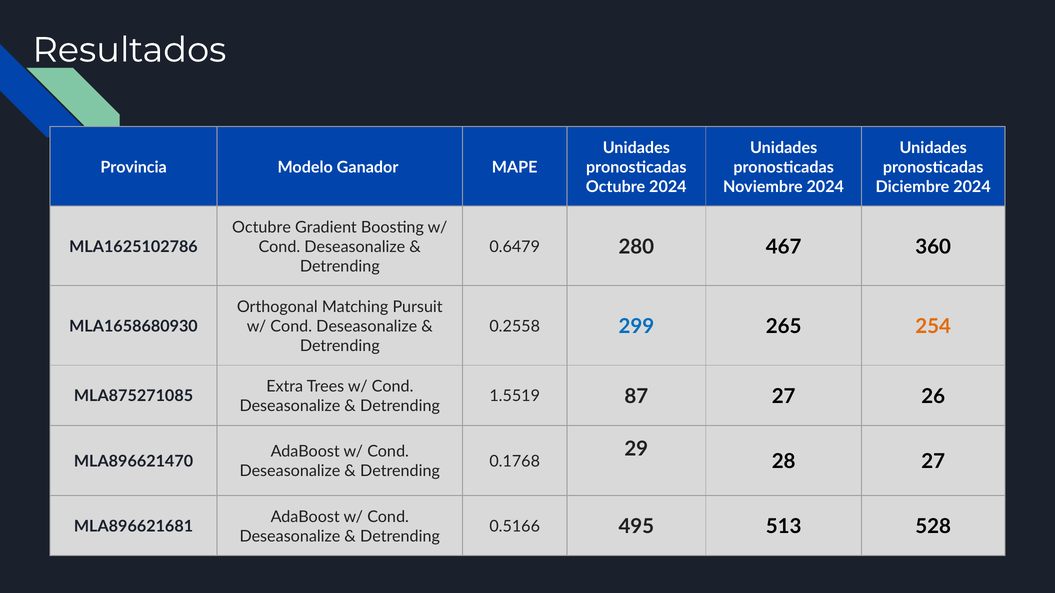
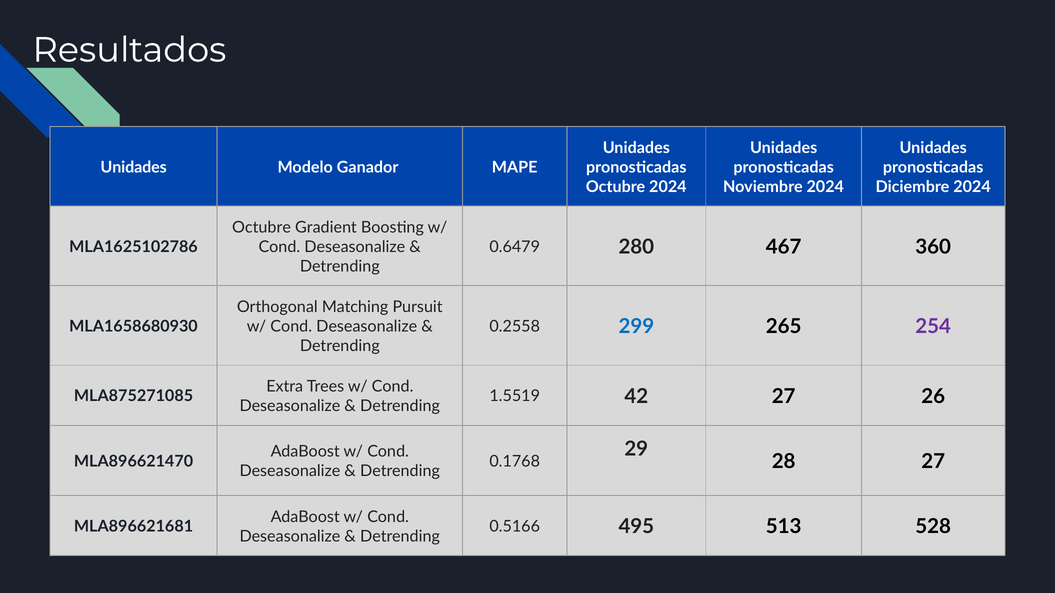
Provincia: Provincia -> Unidades (134, 167)
254 colour: orange -> purple (933, 327)
87: 87 -> 42 (636, 397)
